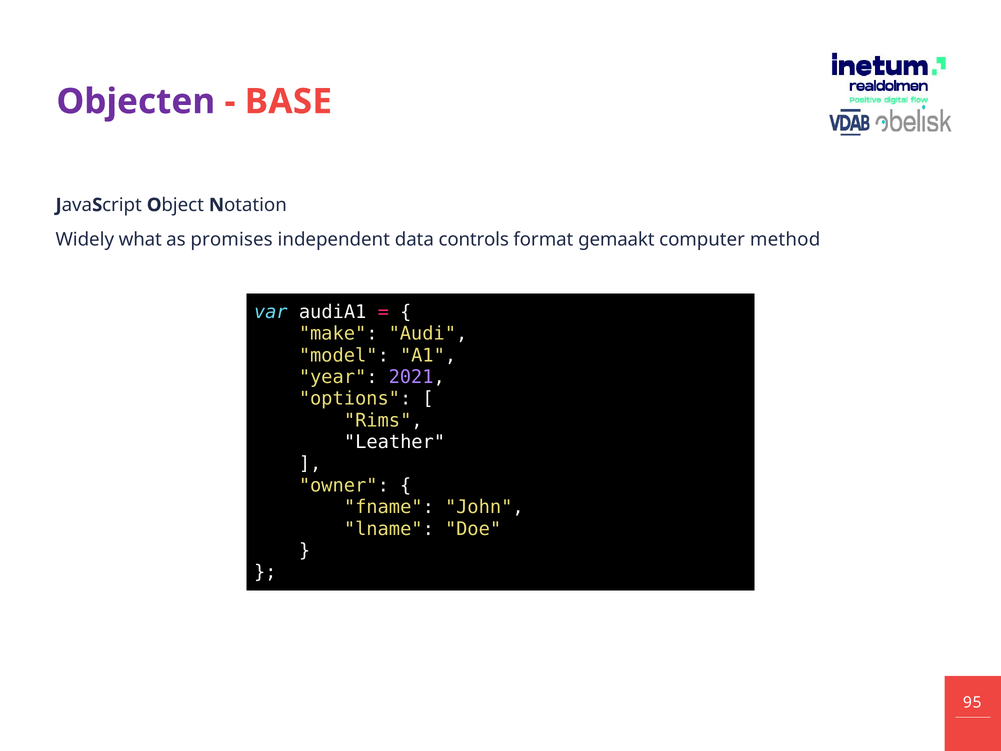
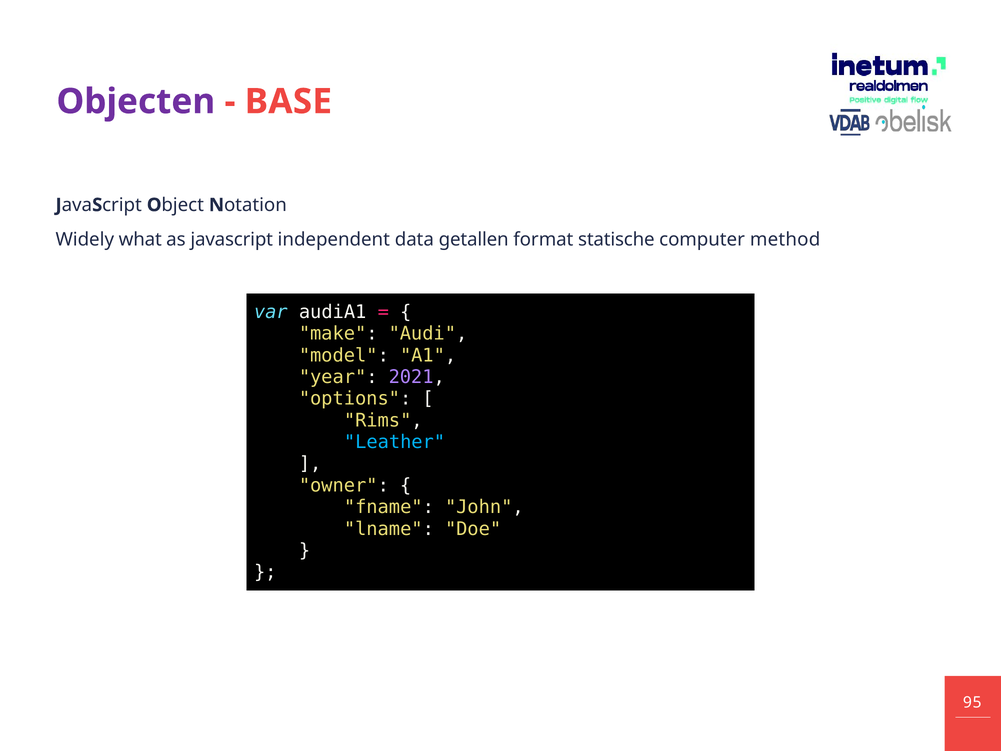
as promises: promises -> javascript (232, 239)
controls: controls -> getallen (474, 239)
gemaakt: gemaakt -> statische (616, 239)
Leather colour: white -> light blue (395, 442)
